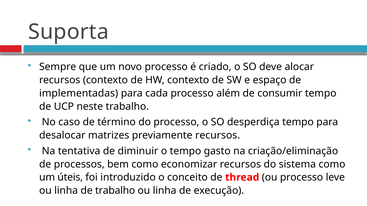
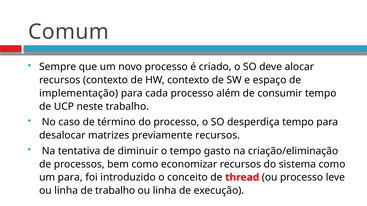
Suporta: Suporta -> Comum (68, 32)
implementadas: implementadas -> implementação (79, 93)
um úteis: úteis -> para (70, 178)
